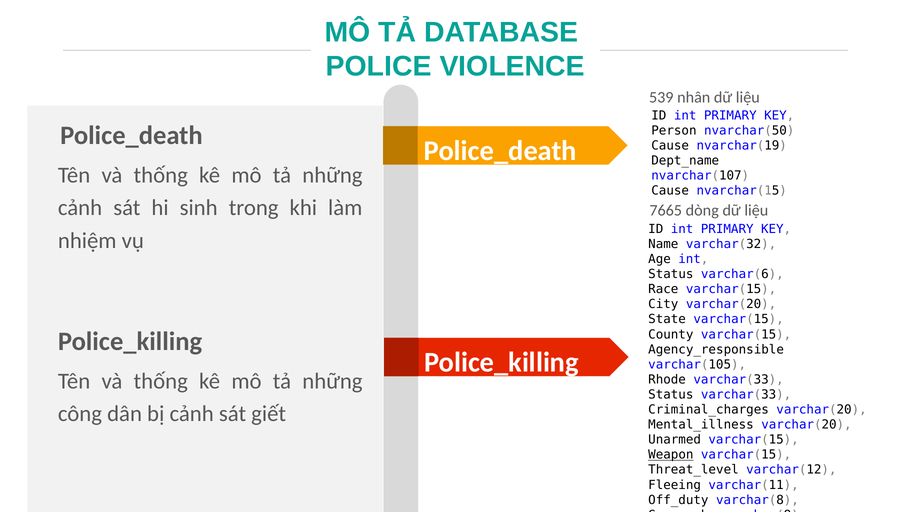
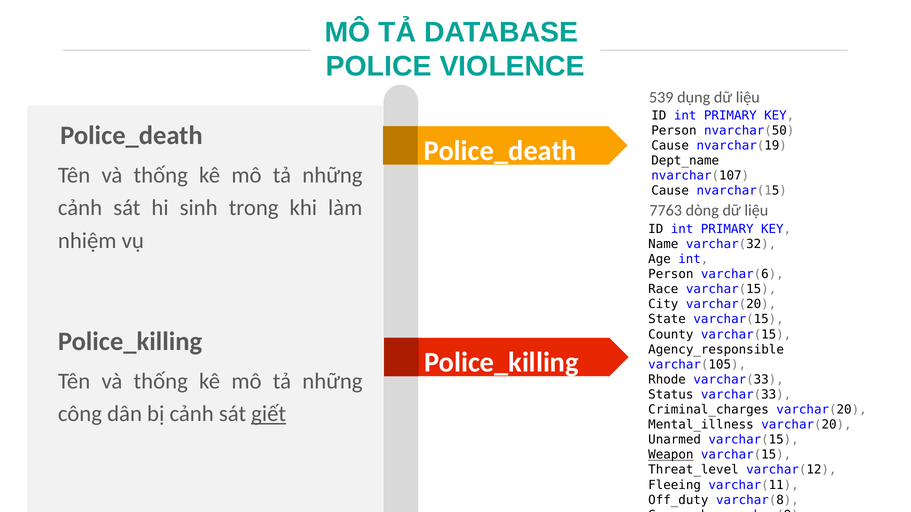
nhân: nhân -> dụng (694, 97)
7665: 7665 -> 7763 (666, 211)
Status: Status -> Person (671, 274)
giết underline: none -> present (269, 414)
